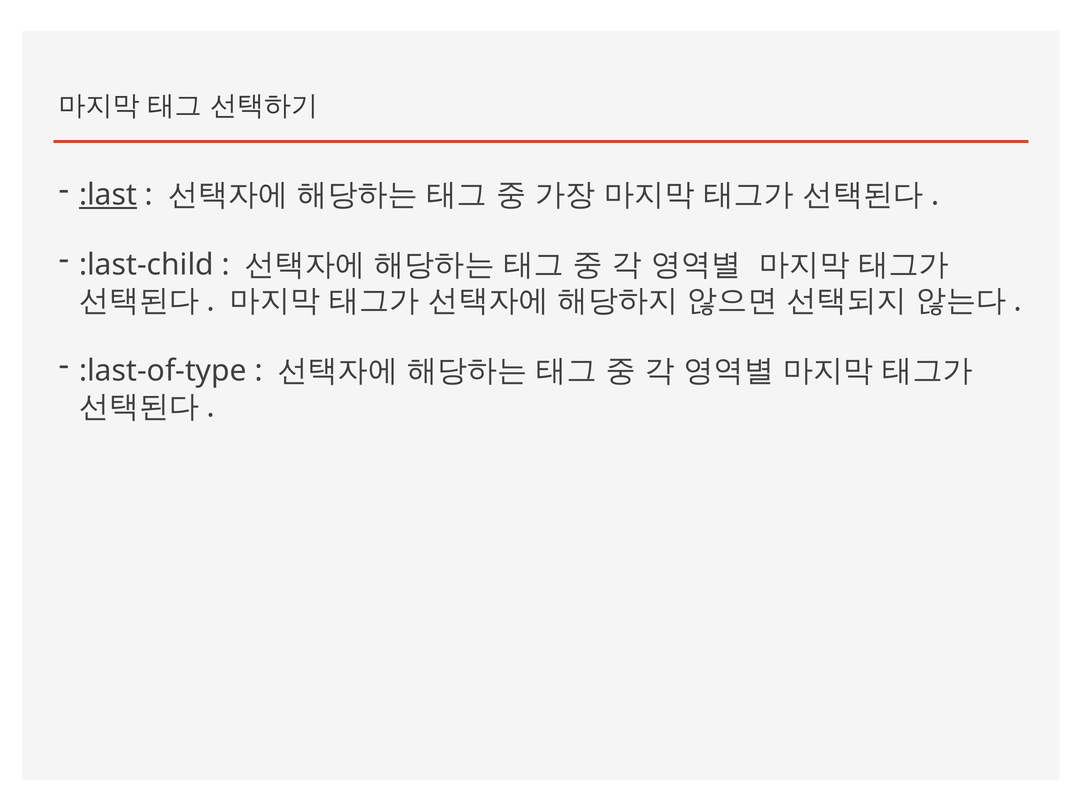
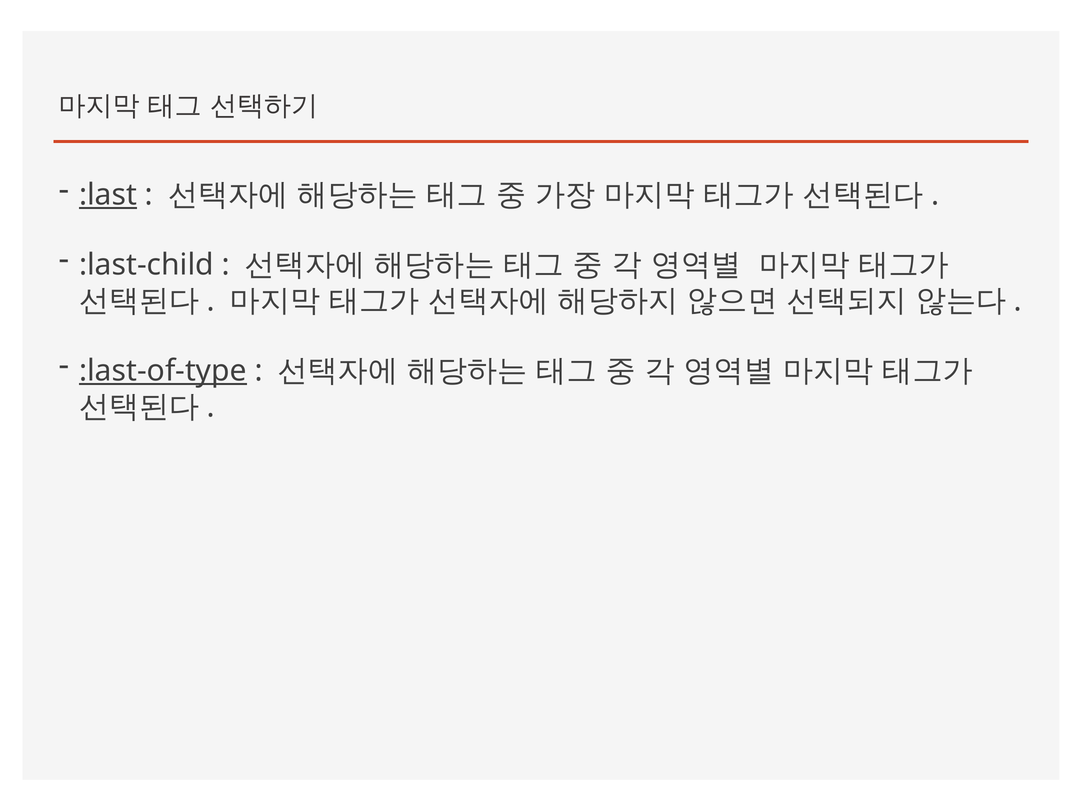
:last-of-type underline: none -> present (163, 371)
